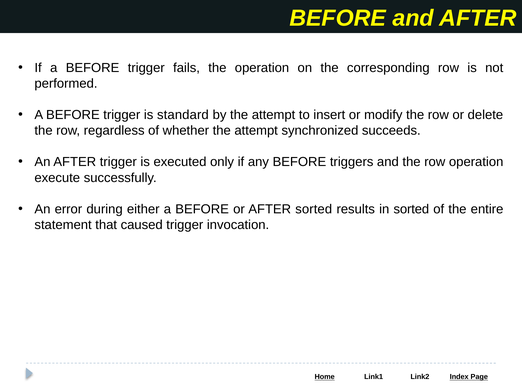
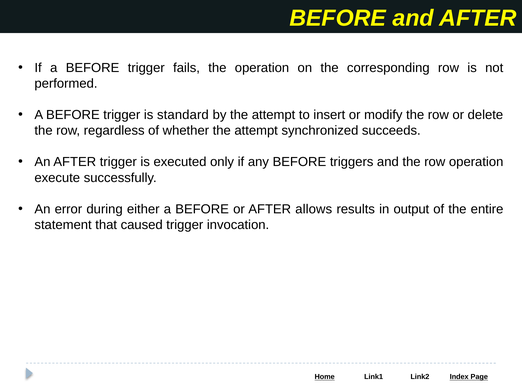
AFTER sorted: sorted -> allows (314, 209)
in sorted: sorted -> output (411, 209)
